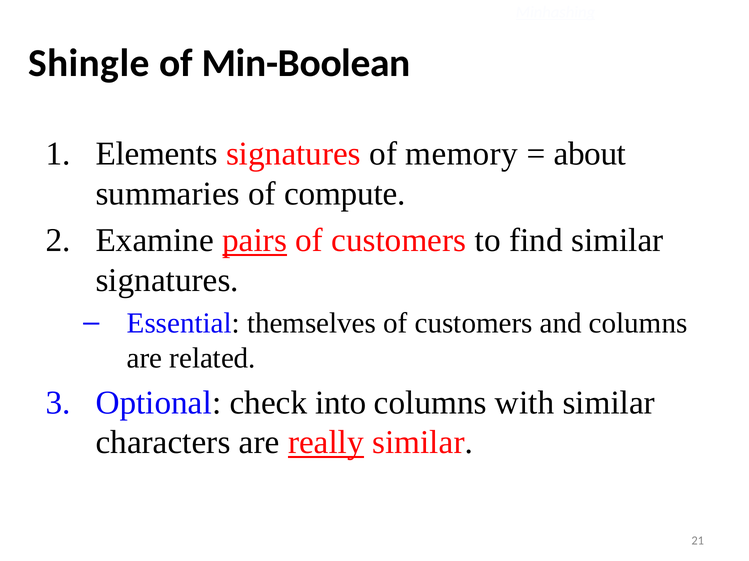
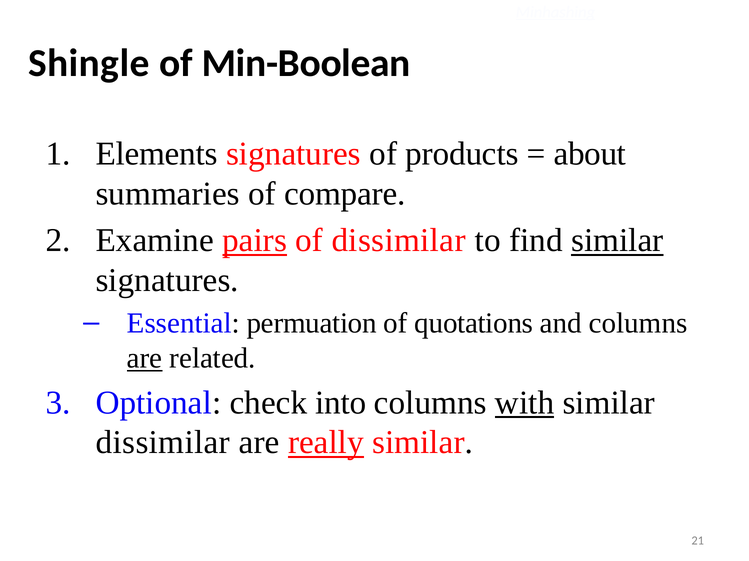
memory: memory -> products (462, 154)
compute: compute -> compare (345, 194)
customers: customers -> dissimilar (399, 241)
similar underline: none -> present (617, 241)
themselves: themselves -> permuation (312, 324)
customers: customers -> quotations (474, 324)
are underline: none -> present (145, 359)
with underline: none -> present (525, 403)
characters: characters -> dissimilar (163, 443)
